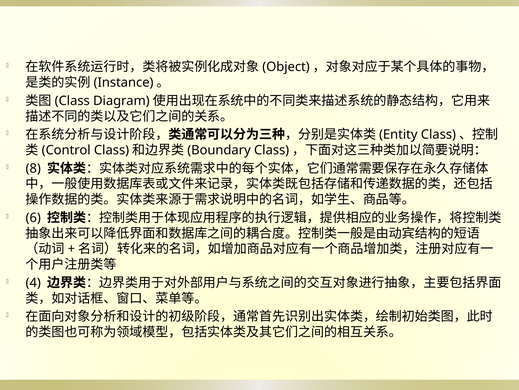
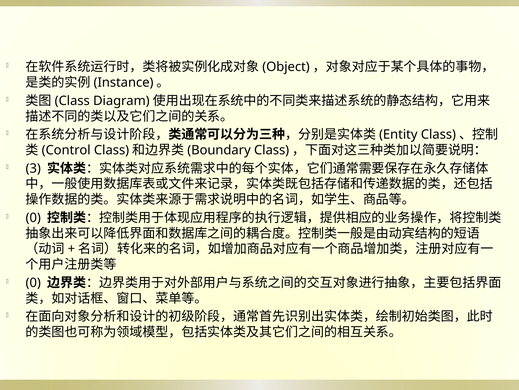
8: 8 -> 3 (33, 168)
6: 6 -> 0 (33, 217)
4: 4 -> 0 (33, 282)
